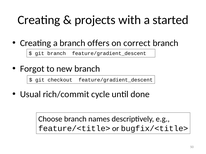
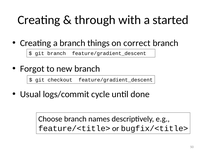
projects: projects -> through (95, 20)
offers: offers -> things (99, 43)
rich/commit: rich/commit -> logs/commit (66, 95)
